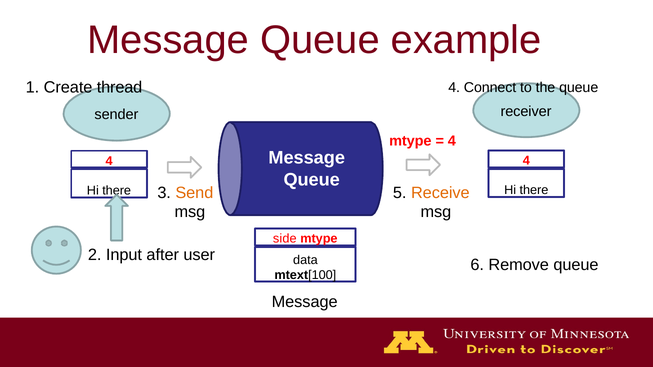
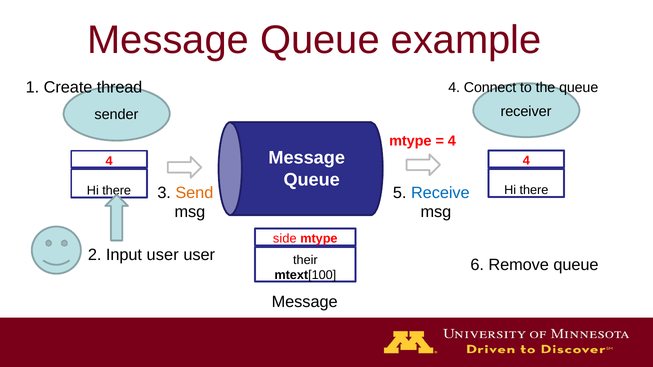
Receive colour: orange -> blue (440, 193)
Input after: after -> user (163, 255)
data: data -> their (305, 260)
